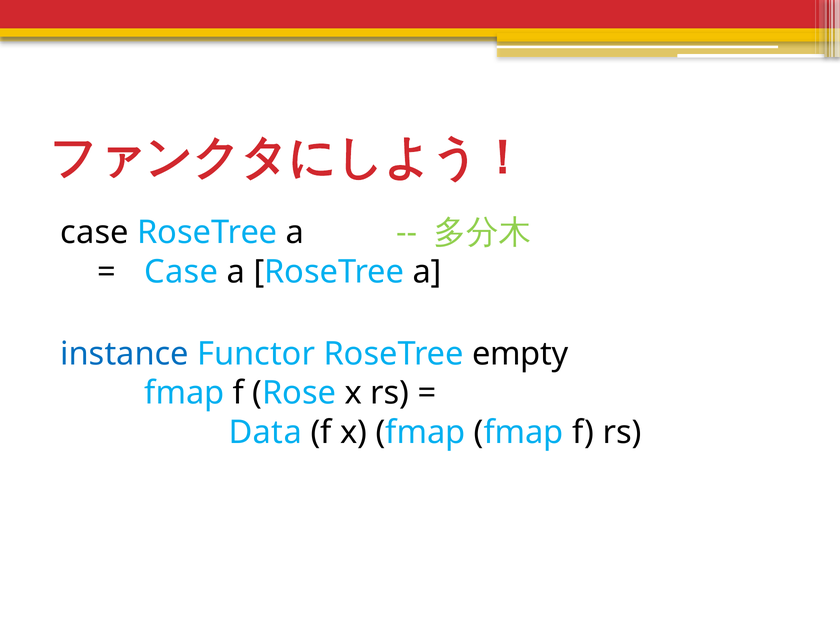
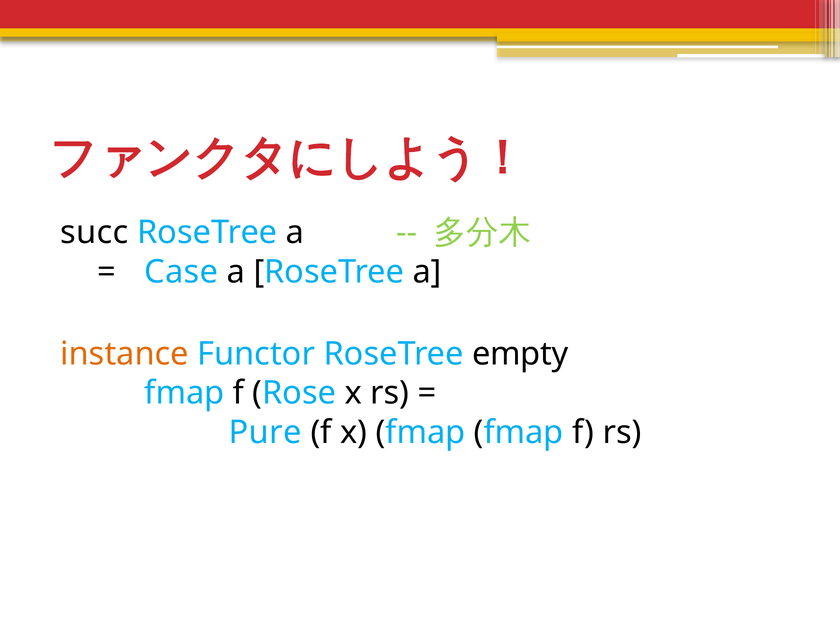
case: case -> succ (94, 233)
instance colour: blue -> orange (125, 354)
Data: Data -> Pure (265, 432)
